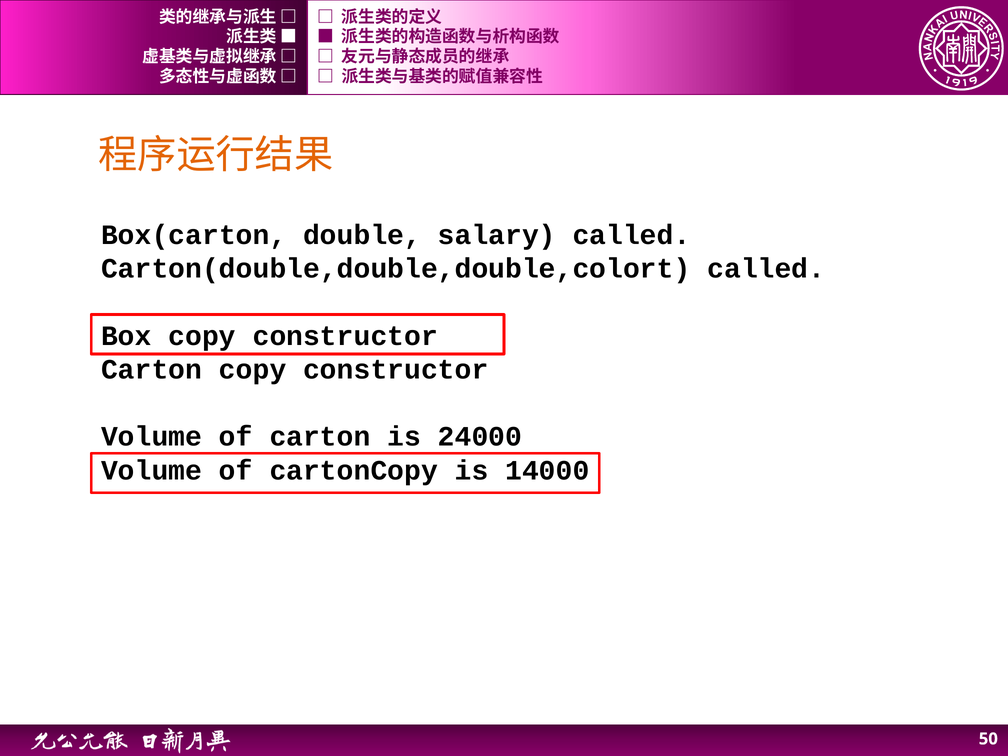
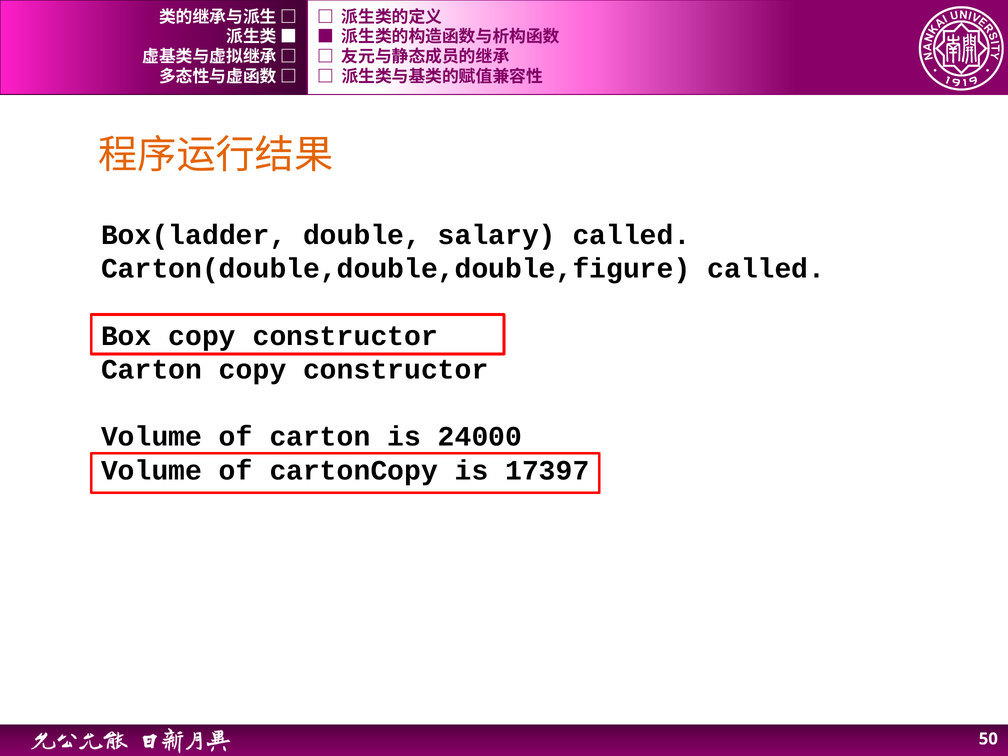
Box(carton: Box(carton -> Box(ladder (194, 235)
Carton(double,double,double,colort: Carton(double,double,double,colort -> Carton(double,double,double,figure (396, 269)
14000: 14000 -> 17397 (547, 470)
